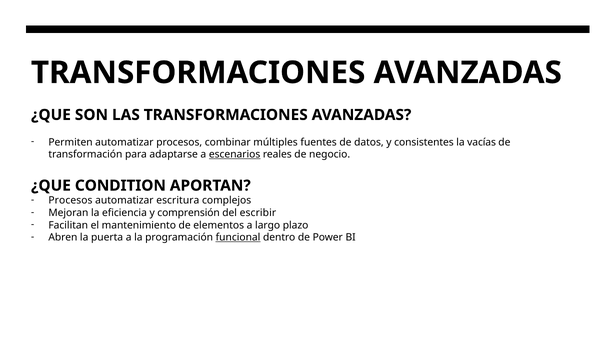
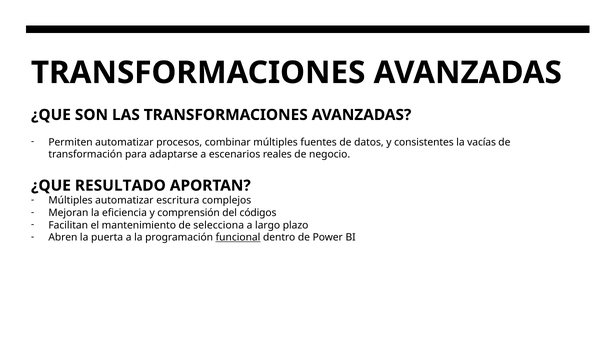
escenarios underline: present -> none (235, 155)
CONDITION: CONDITION -> RESULTADO (120, 186)
Procesos: Procesos -> Múltiples (71, 201)
escribir: escribir -> códigos (258, 213)
elementos: elementos -> selecciona (219, 226)
